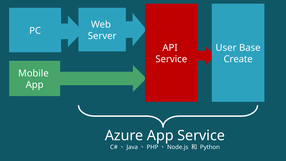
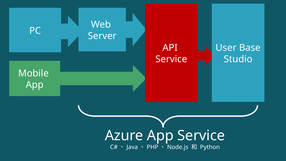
Create: Create -> Studio (238, 59)
